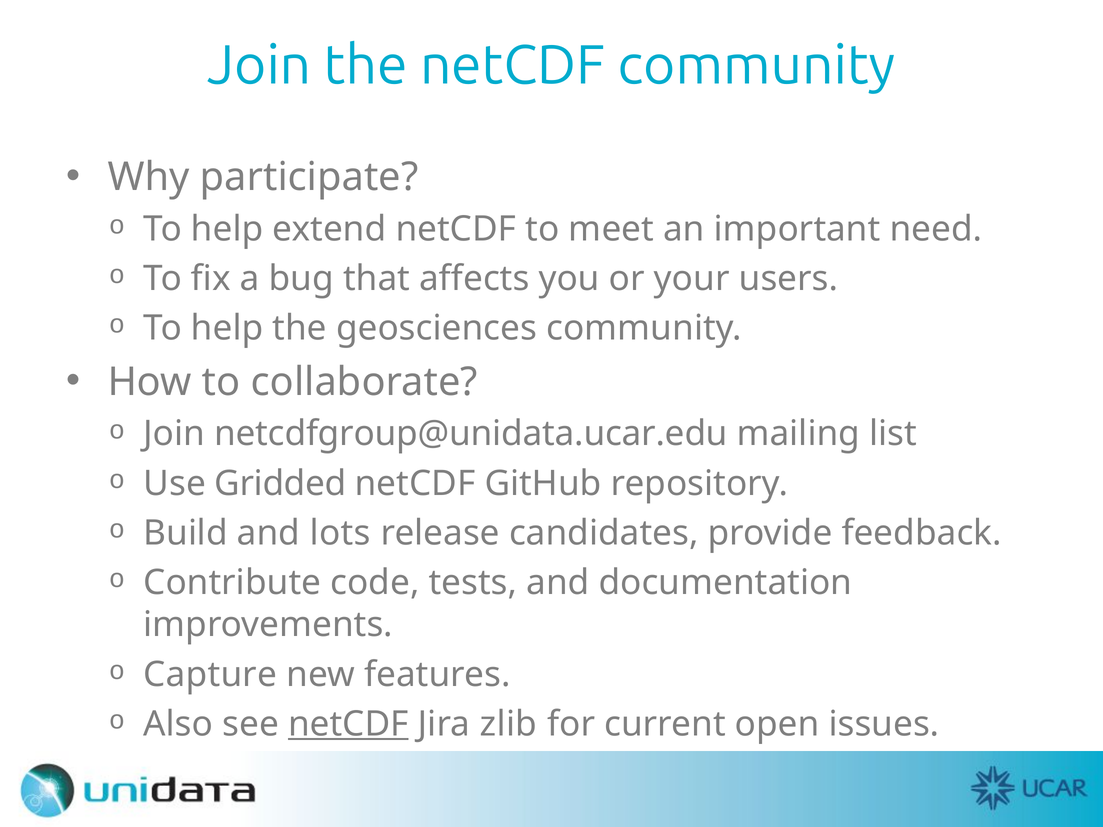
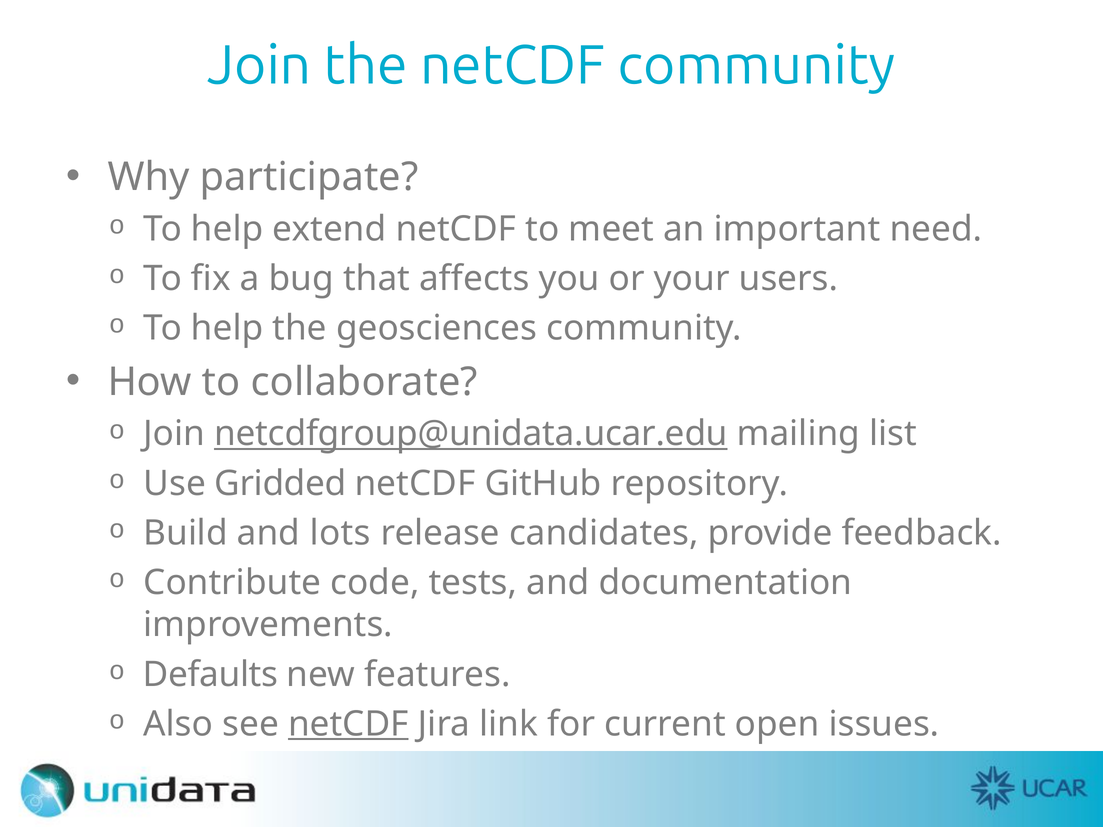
netcdfgroup@unidata.ucar.edu underline: none -> present (471, 434)
Capture: Capture -> Defaults (210, 675)
zlib: zlib -> link (509, 724)
